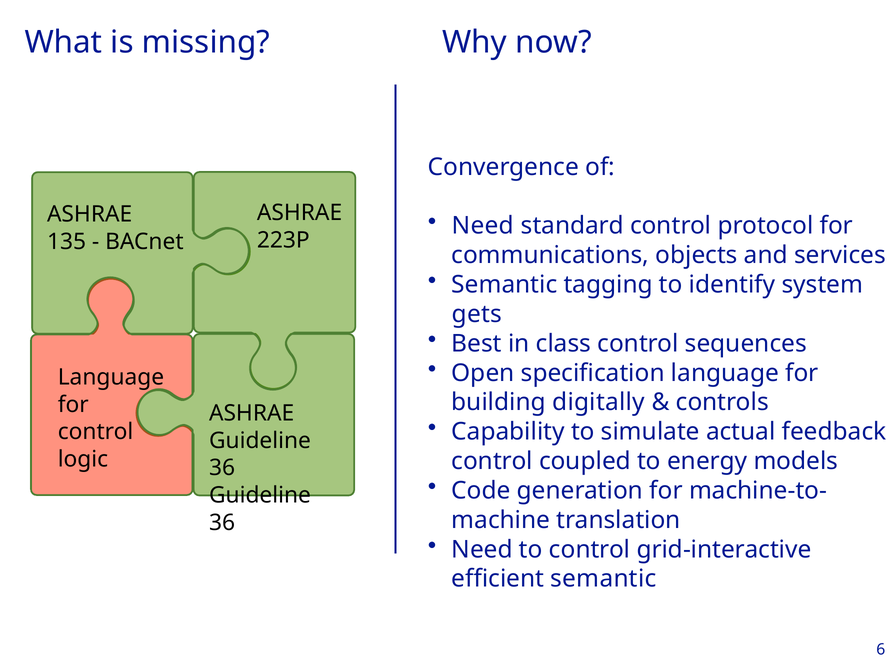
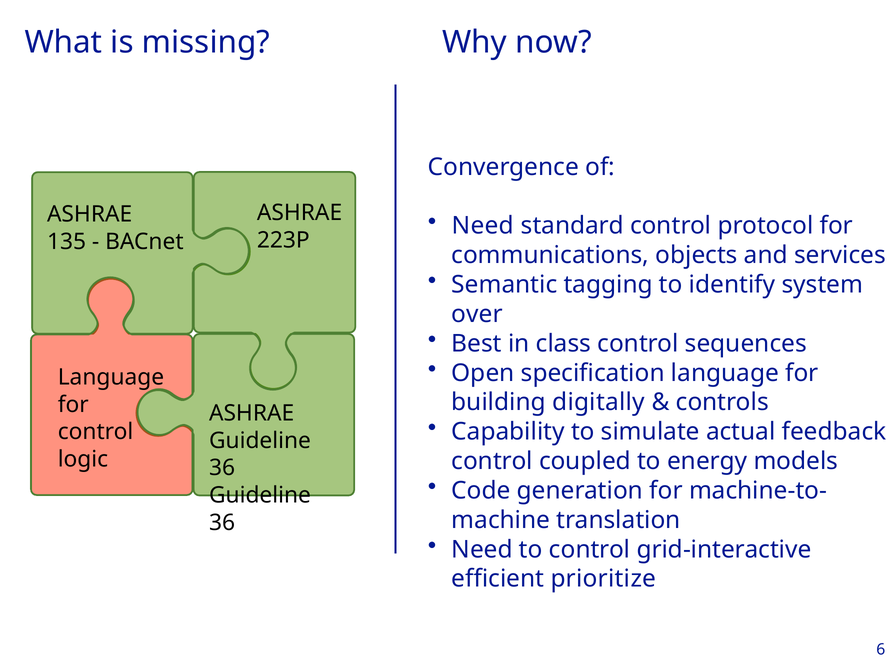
gets: gets -> over (477, 314)
efficient semantic: semantic -> prioritize (603, 579)
